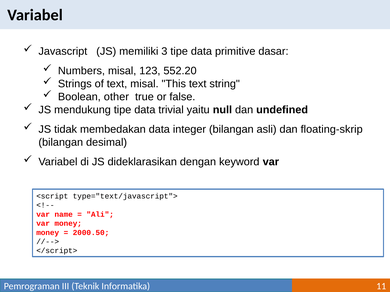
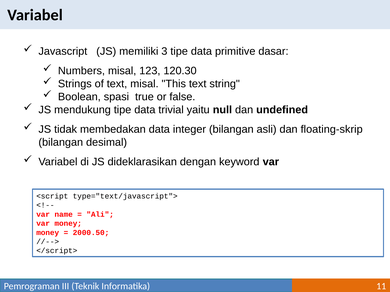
552.20: 552.20 -> 120.30 (180, 71)
other: other -> spasi (116, 97)
